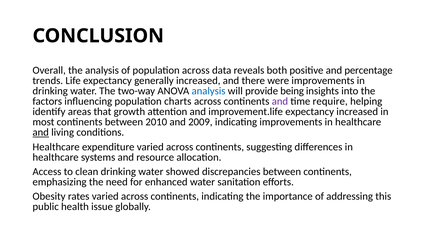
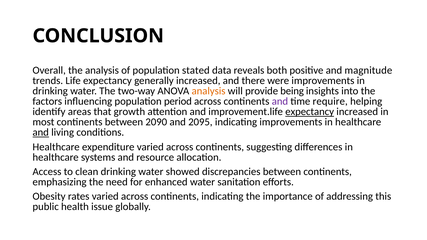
population across: across -> stated (196, 70)
percentage: percentage -> magnitude (368, 70)
analysis colour: blue -> orange (209, 91)
charts: charts -> period (178, 101)
expectancy underline: none -> present (310, 112)
2010: 2010 -> 2090 (156, 122)
2009: 2009 -> 2095 (200, 122)
